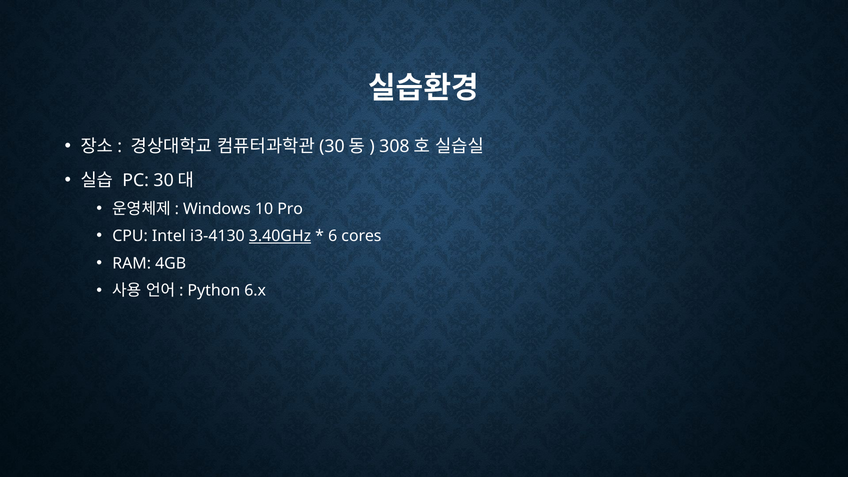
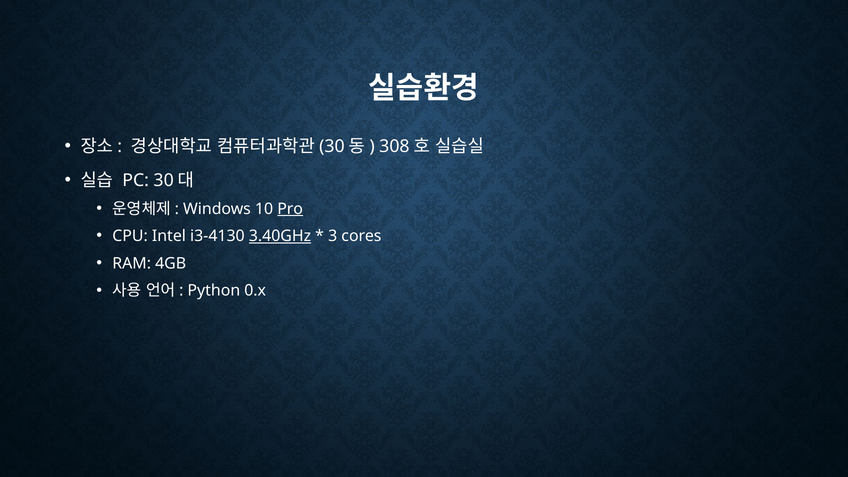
Pro underline: none -> present (290, 209)
6: 6 -> 3 (333, 236)
6.x: 6.x -> 0.x (255, 291)
